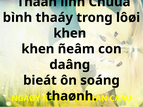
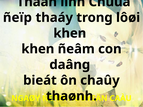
bình: bình -> ñeïp (17, 18)
soáng: soáng -> chaûy (100, 81)
